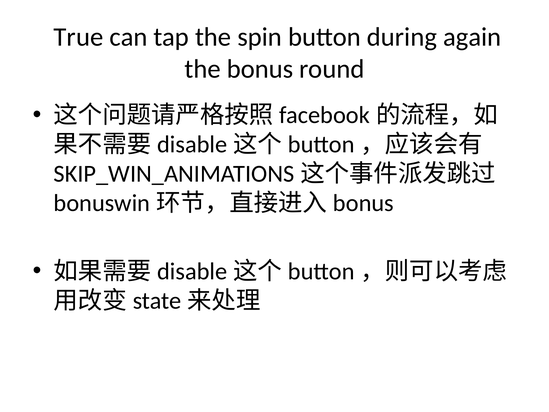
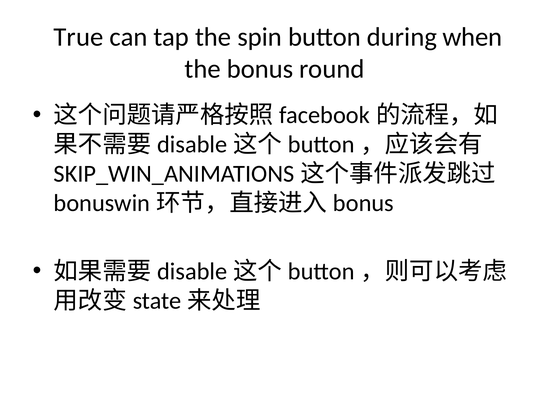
again: again -> when (472, 37)
